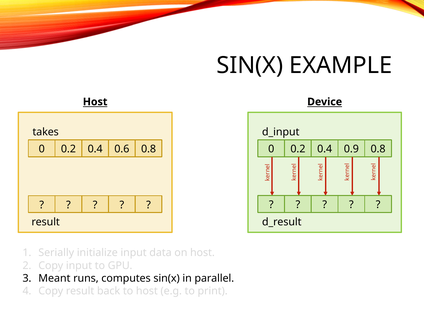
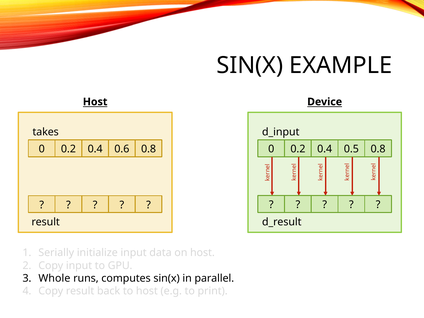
0.9: 0.9 -> 0.5 (351, 149)
Meant: Meant -> Whole (54, 278)
